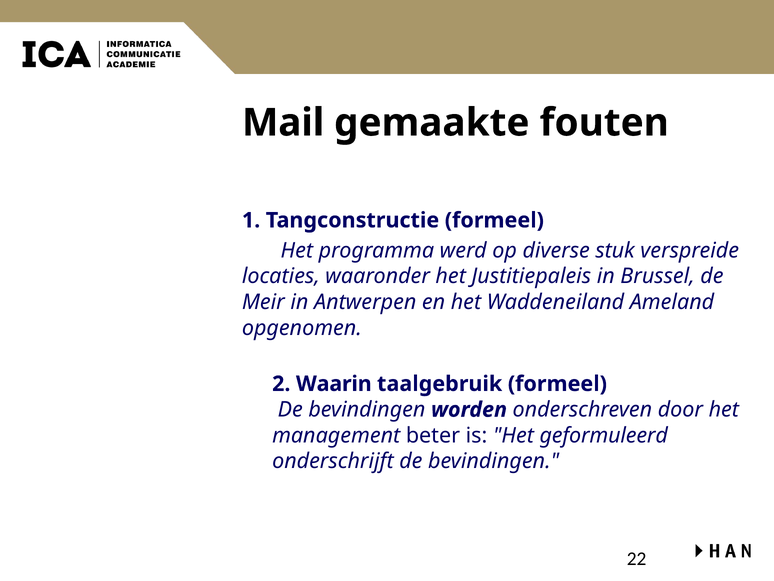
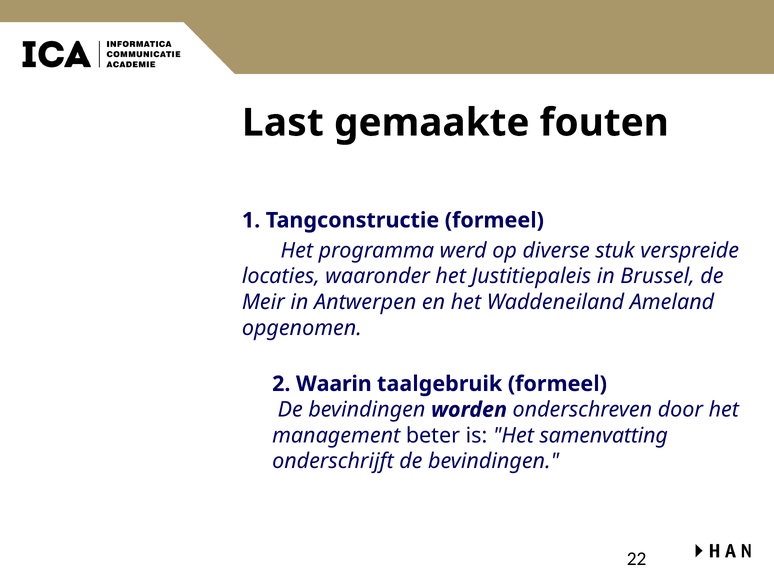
Mail: Mail -> Last (283, 123)
geformuleerd: geformuleerd -> samenvatting (604, 435)
